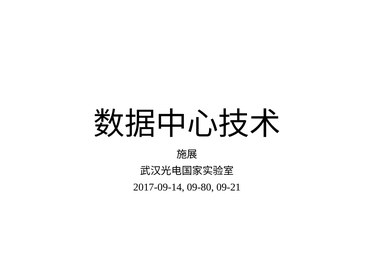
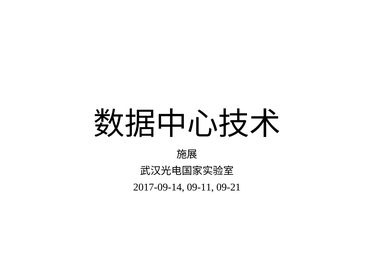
09-80: 09-80 -> 09-11 (200, 188)
